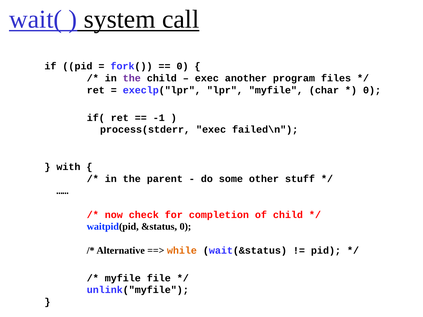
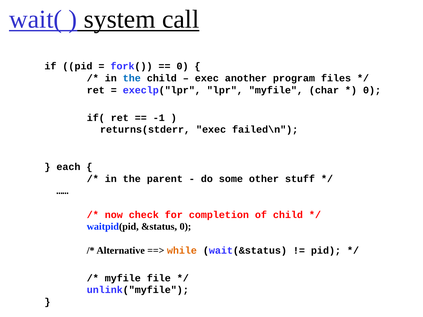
the colour: purple -> blue (132, 78)
process(stderr: process(stderr -> returns(stderr (145, 130)
with: with -> each (68, 167)
